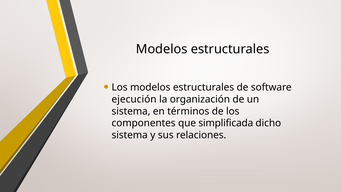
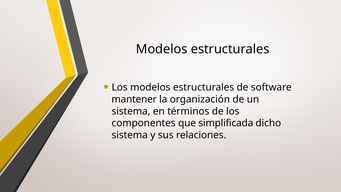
ejecución: ejecución -> mantener (134, 99)
